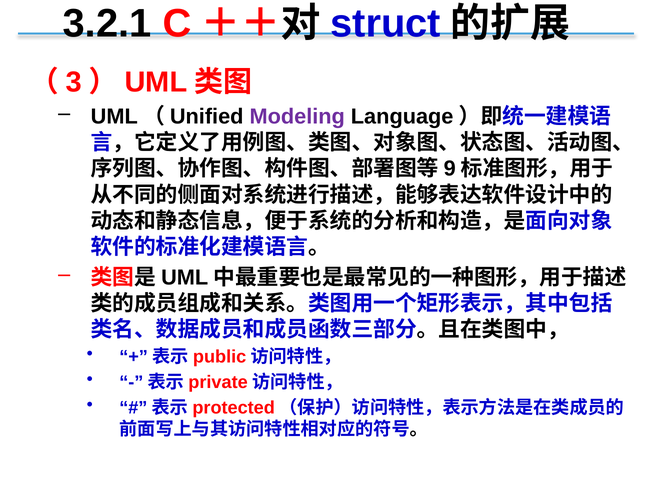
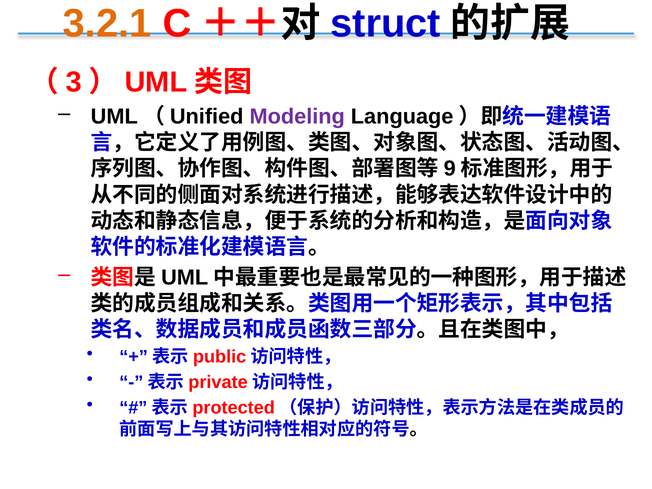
3.2.1 colour: black -> orange (107, 23)
